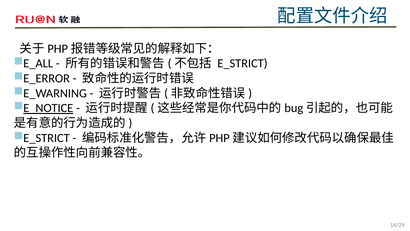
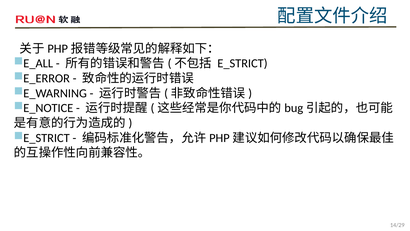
E_NOTICE underline: present -> none (48, 108)
